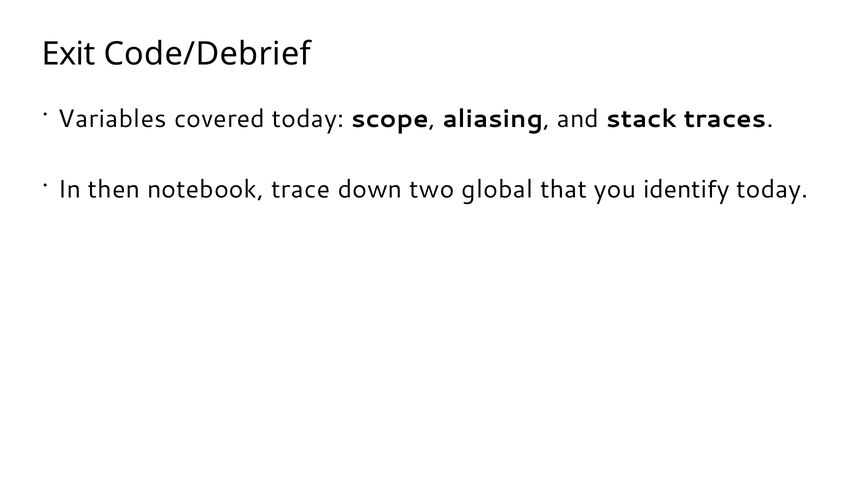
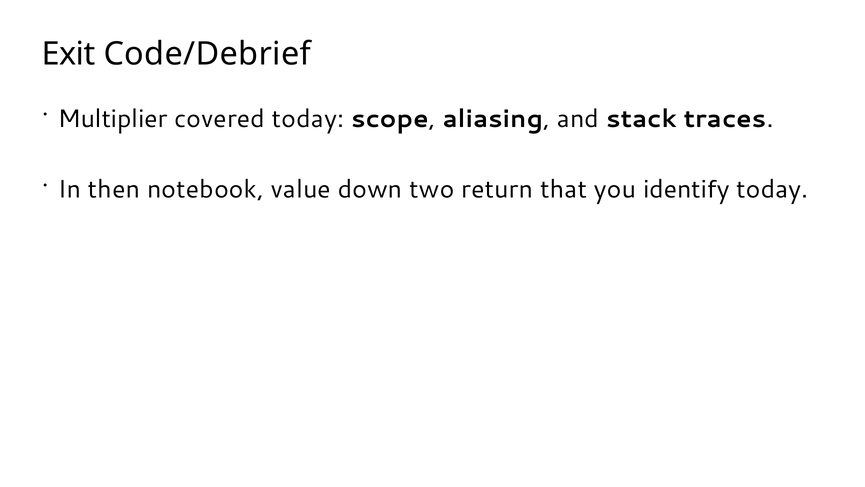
Variables: Variables -> Multiplier (113, 119)
trace: trace -> value (301, 189)
global: global -> return (497, 189)
